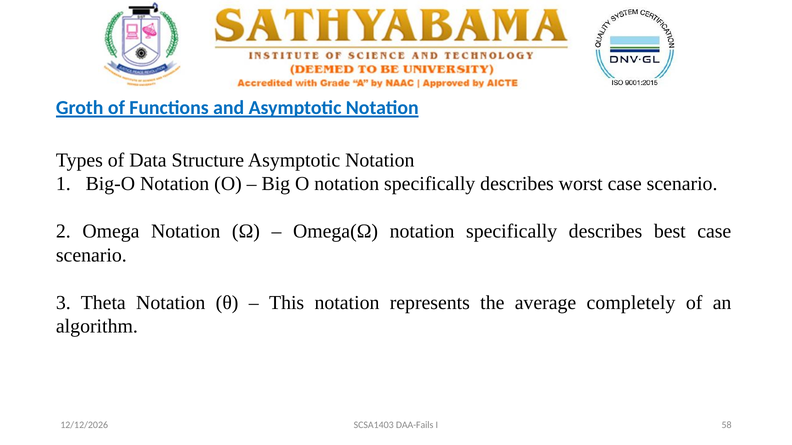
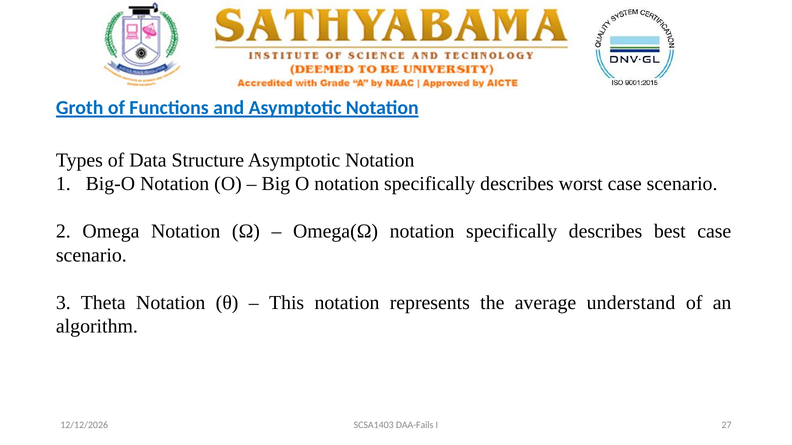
completely: completely -> understand (631, 303)
58: 58 -> 27 (727, 425)
